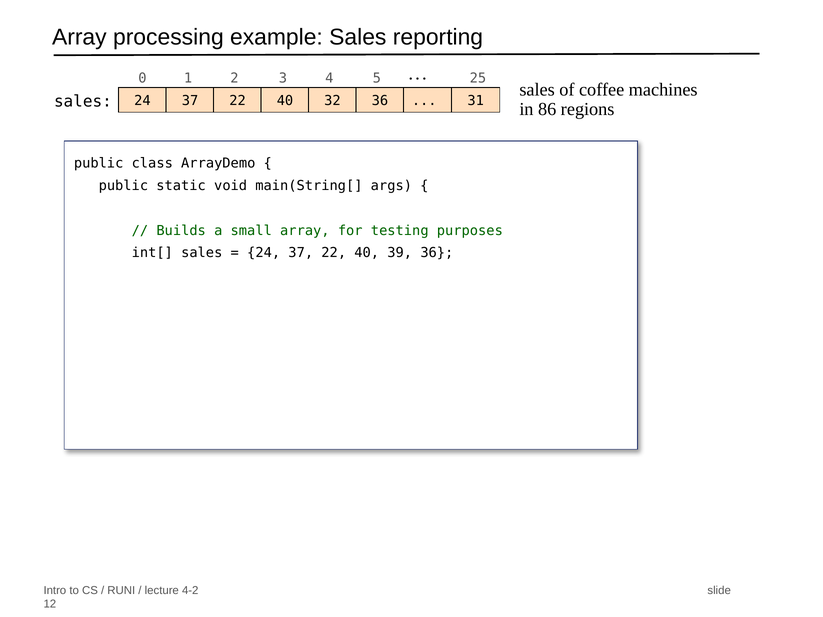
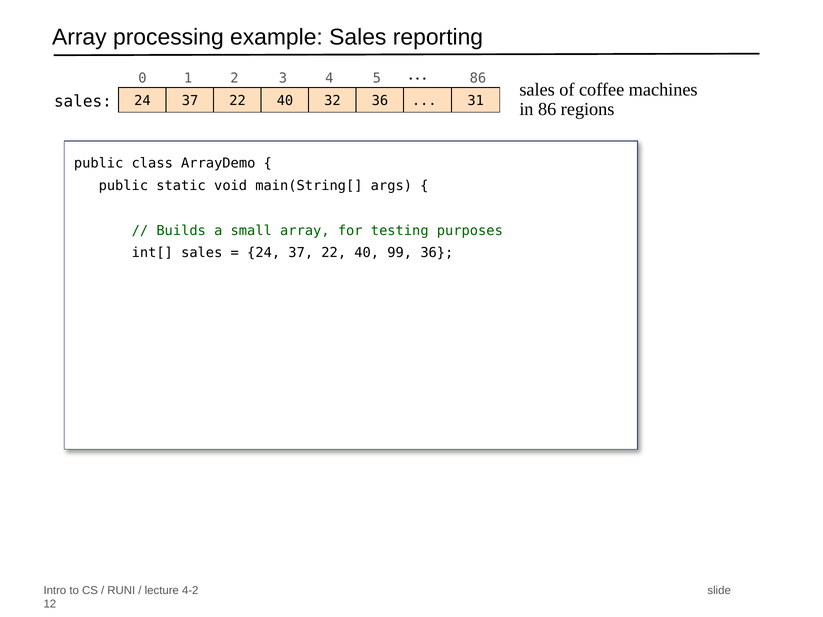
25: 25 -> 86 (478, 78)
39: 39 -> 99 (400, 253)
